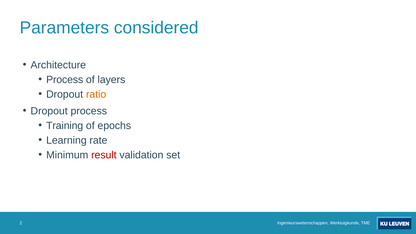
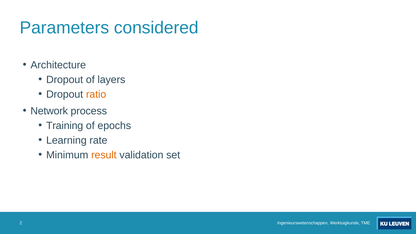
Process: Process -> Dropout (65, 80)
Dropout: Dropout -> Network (49, 111)
result colour: red -> orange (104, 155)
